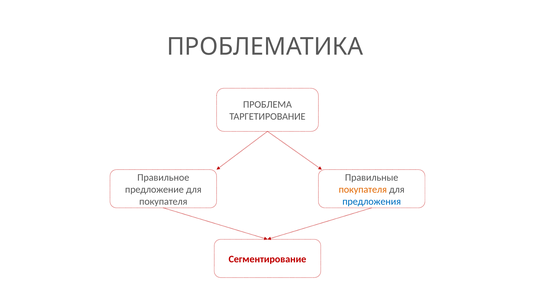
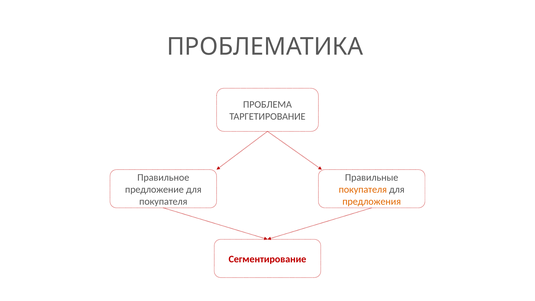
предложения colour: blue -> orange (372, 201)
